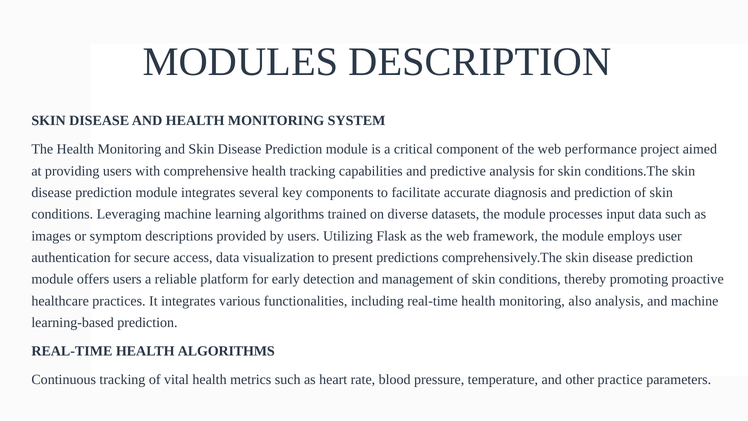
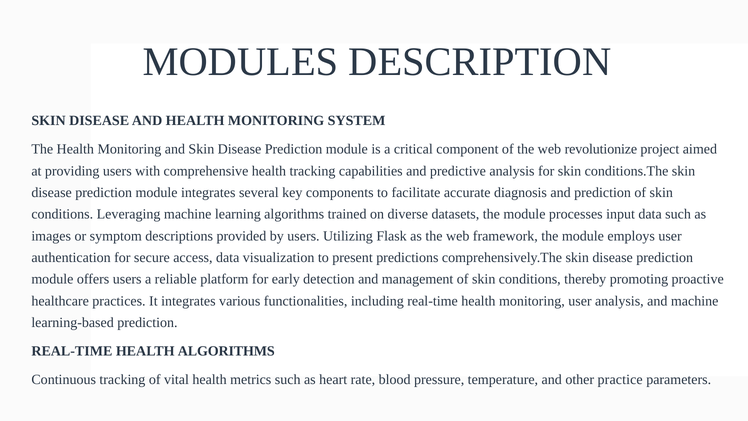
performance: performance -> revolutionize (601, 149)
monitoring also: also -> user (580, 301)
